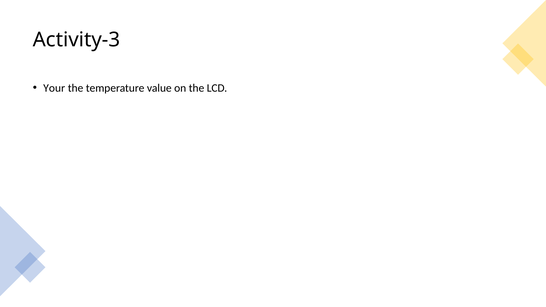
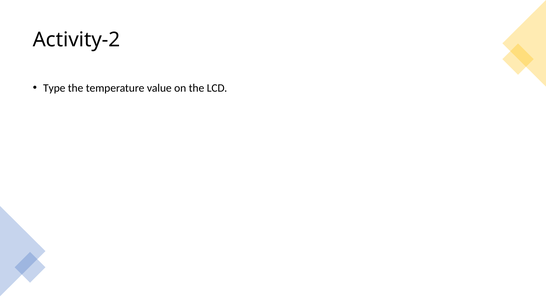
Activity-3: Activity-3 -> Activity-2 (77, 40)
Your: Your -> Type (54, 88)
